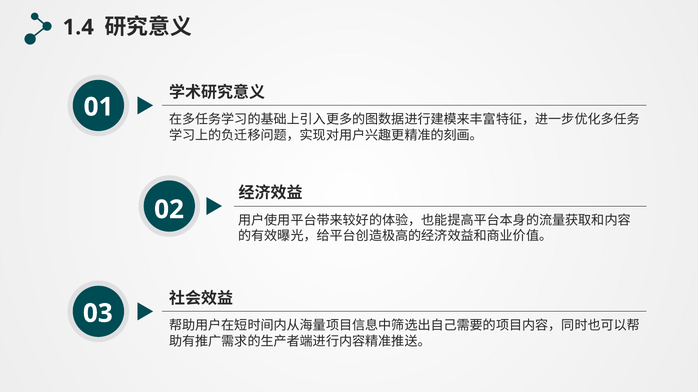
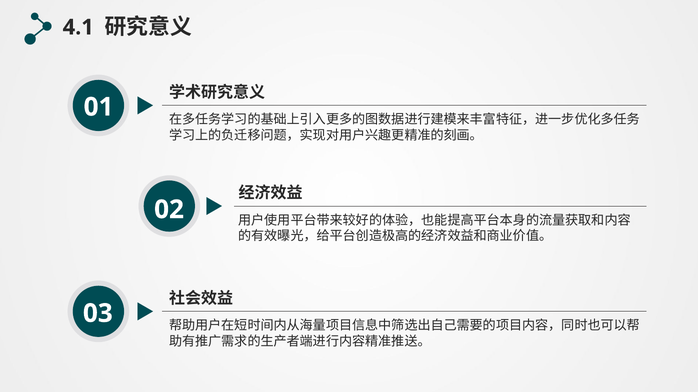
1.4: 1.4 -> 4.1 (78, 27)
